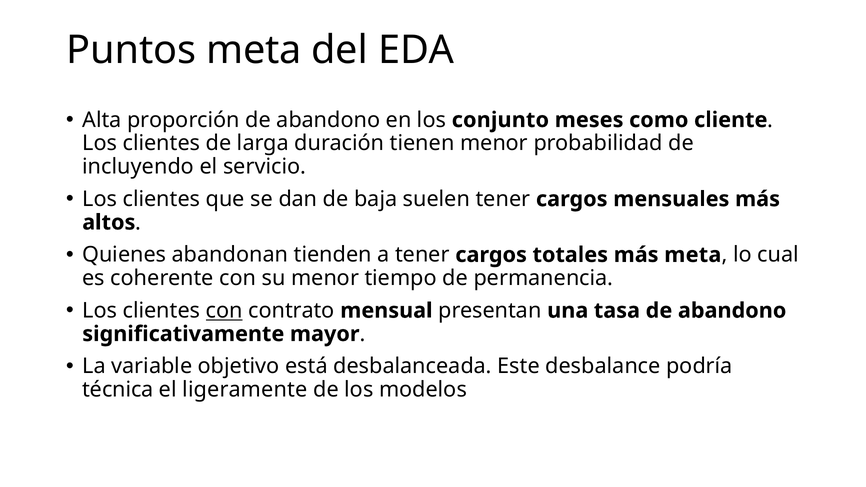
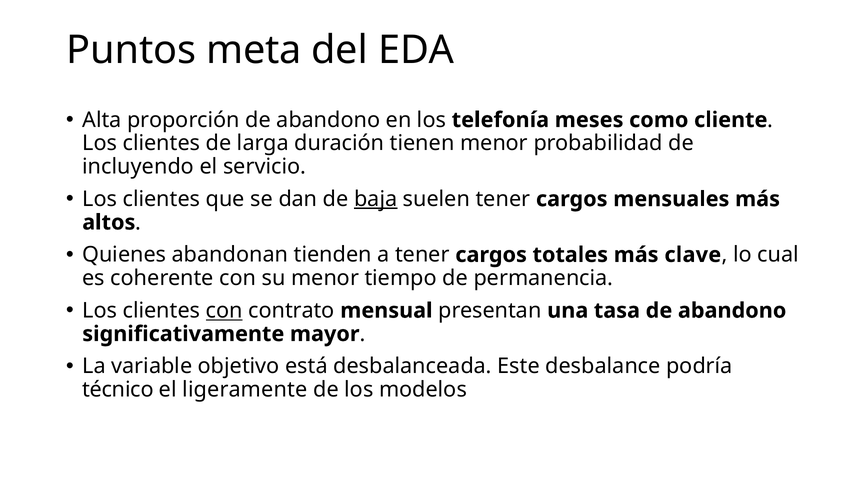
conjunto: conjunto -> telefonía (500, 120)
baja underline: none -> present (376, 199)
más meta: meta -> clave (693, 255)
técnica: técnica -> técnico (118, 390)
